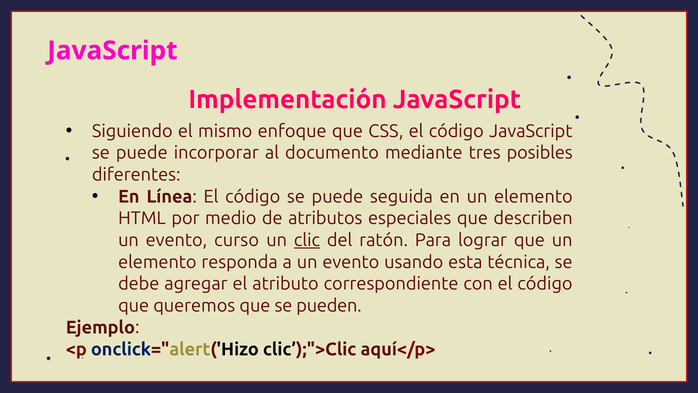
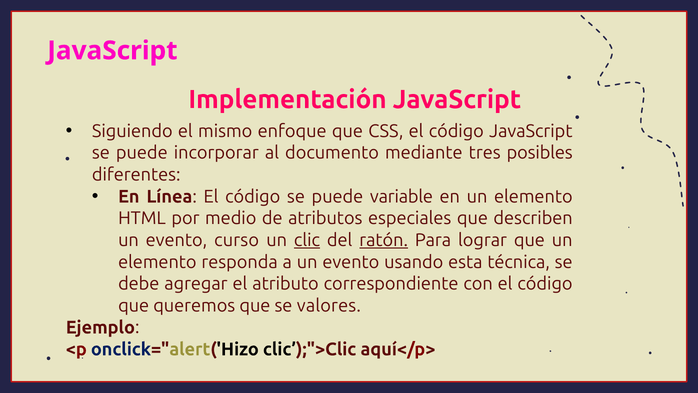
seguida: seguida -> variable (401, 196)
ratón underline: none -> present (384, 240)
pueden: pueden -> valores (329, 305)
